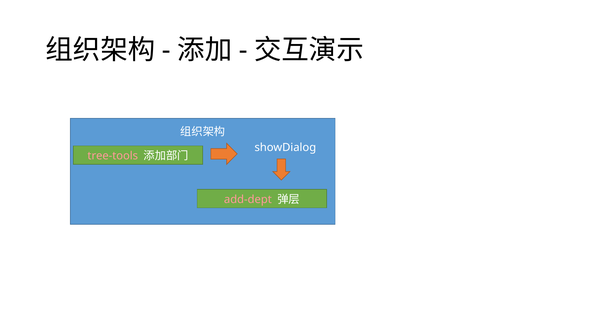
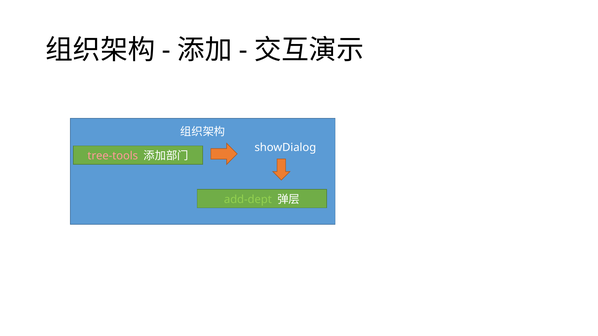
add-dept colour: pink -> light green (248, 200)
